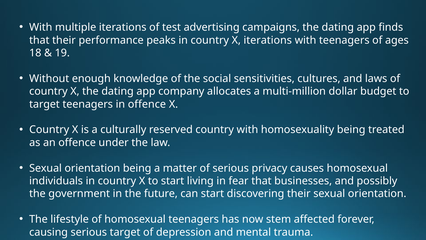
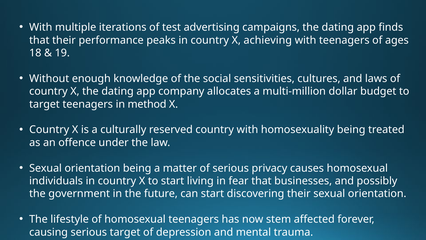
X iterations: iterations -> achieving (268, 40)
in offence: offence -> method (147, 104)
